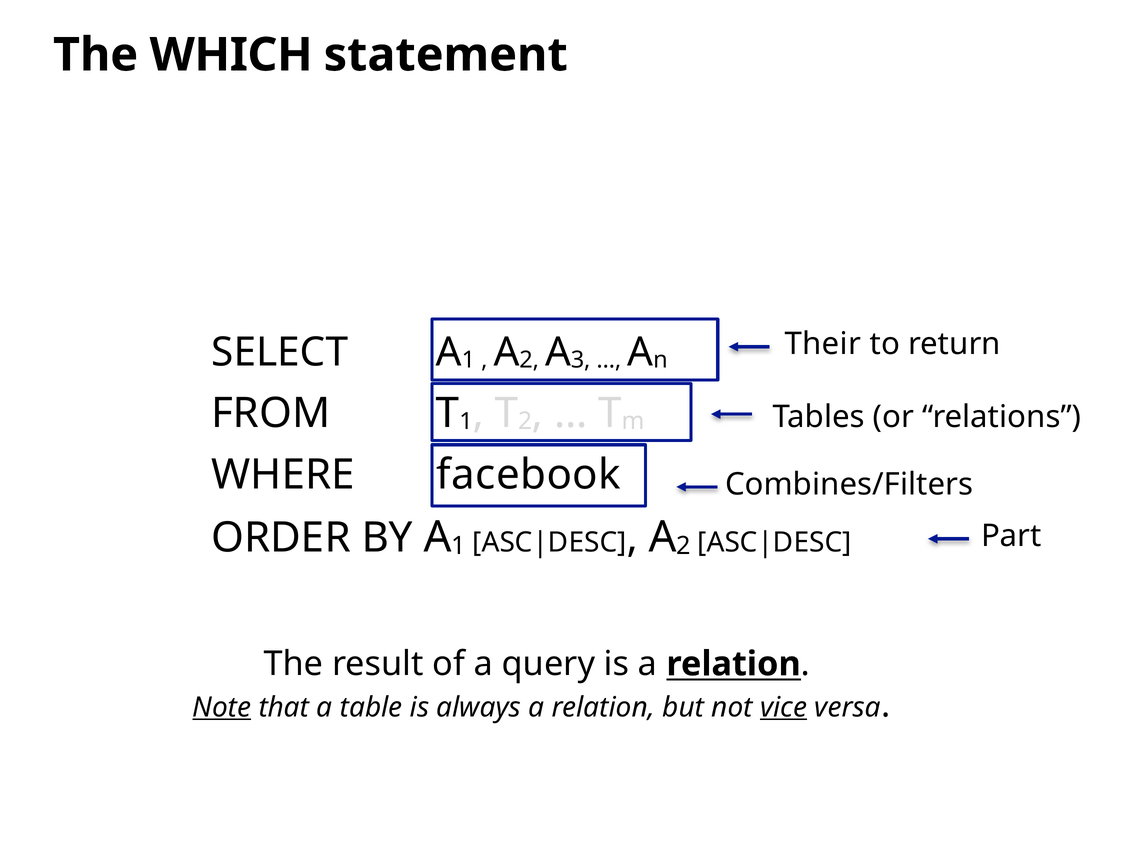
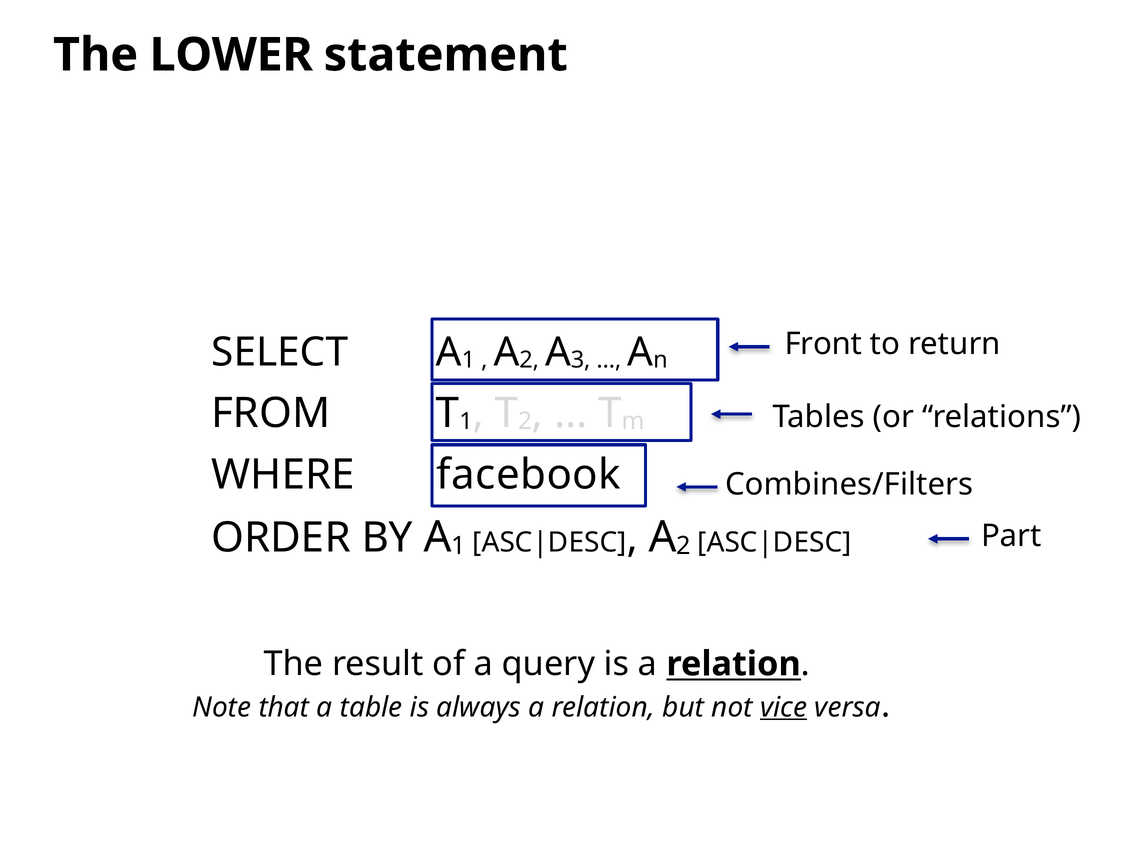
WHICH: WHICH -> LOWER (231, 55)
Their: Their -> Front (823, 344)
Note underline: present -> none (222, 707)
